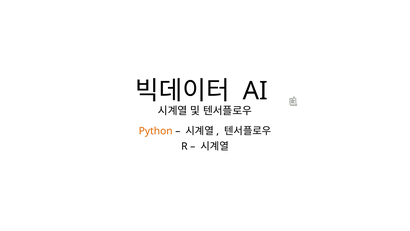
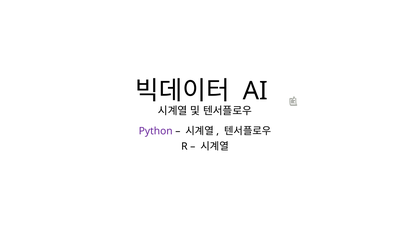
Python colour: orange -> purple (156, 131)
